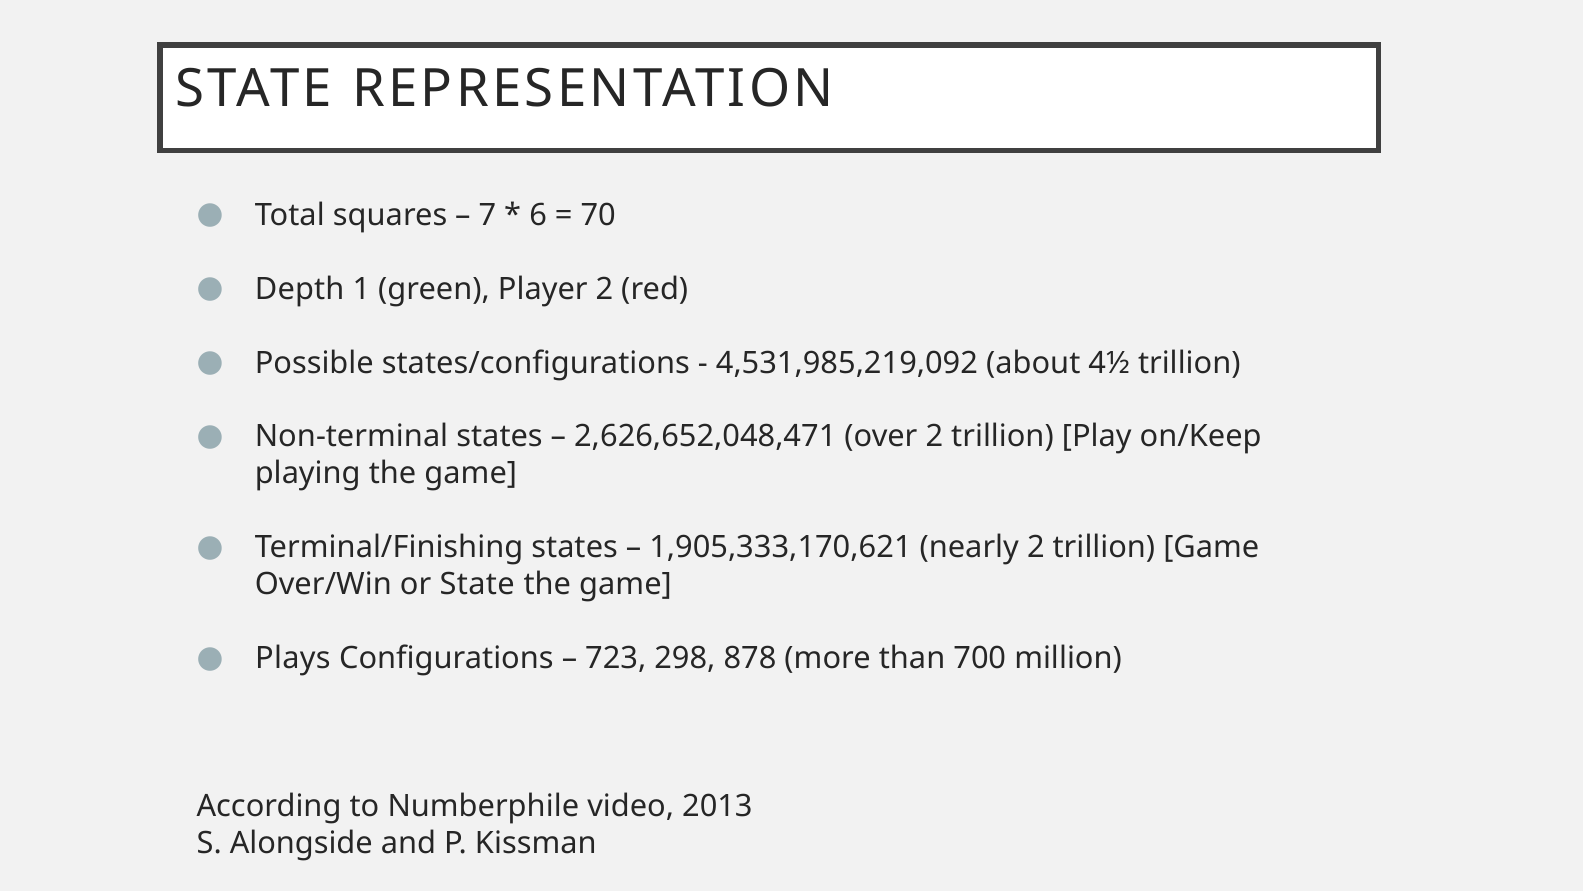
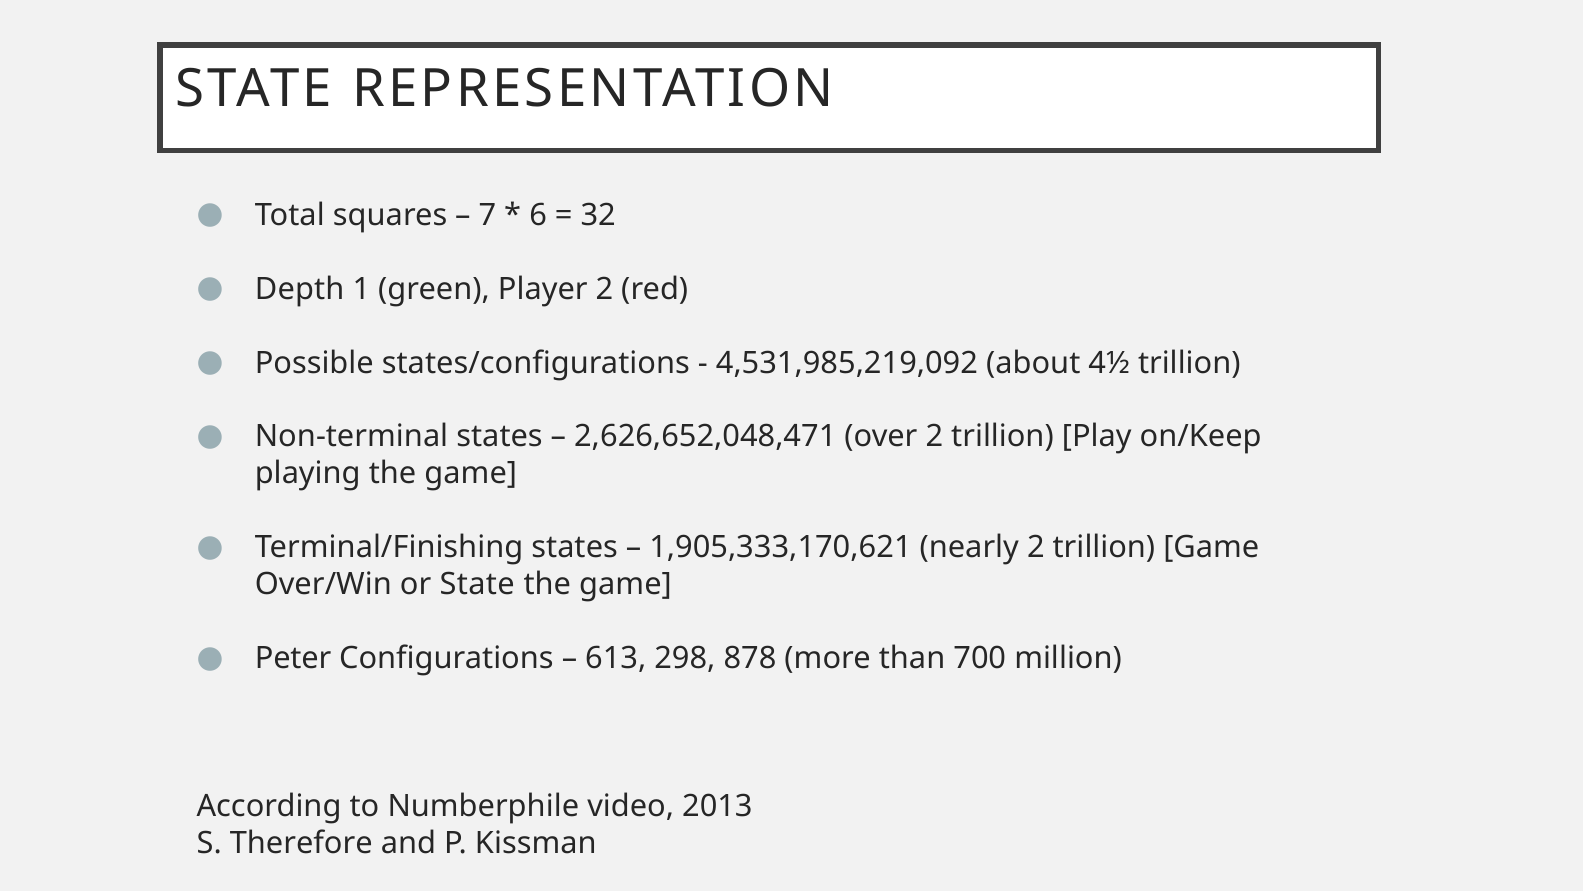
70: 70 -> 32 (598, 215)
Plays: Plays -> Peter (293, 658)
723: 723 -> 613 (616, 658)
Alongside: Alongside -> Therefore (301, 843)
